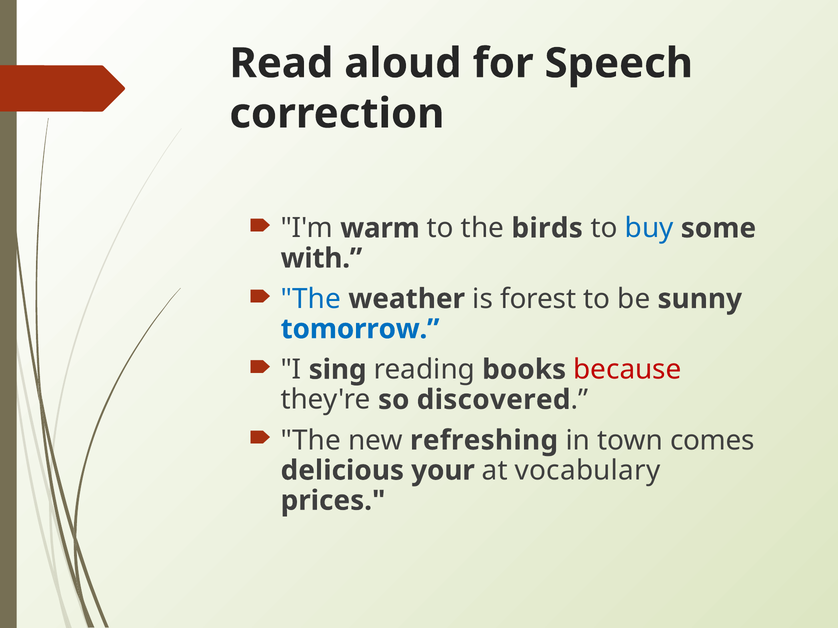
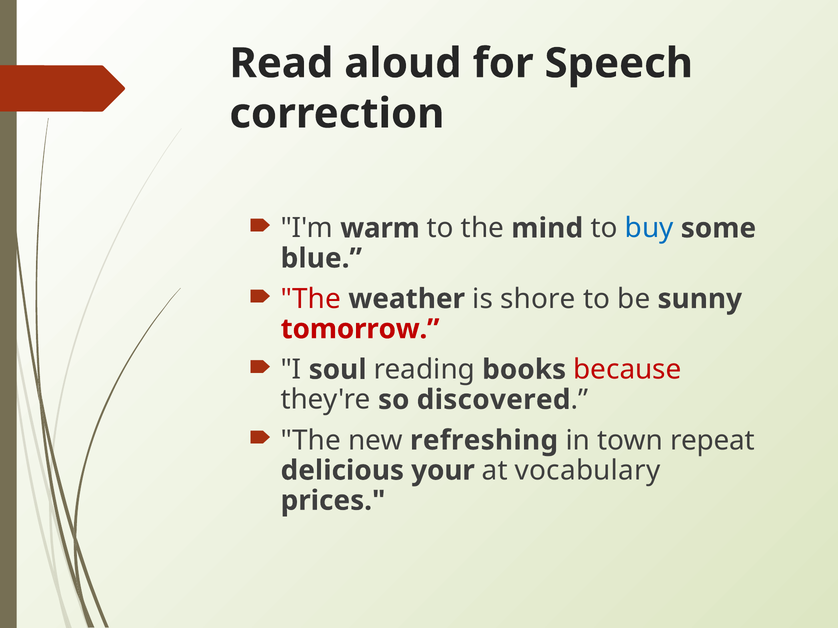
birds: birds -> mind (547, 228)
with: with -> blue (321, 259)
The colour: blue -> red (311, 299)
forest: forest -> shore (538, 299)
tomorrow colour: blue -> red (360, 329)
sing: sing -> soul (338, 370)
comes: comes -> repeat (712, 441)
